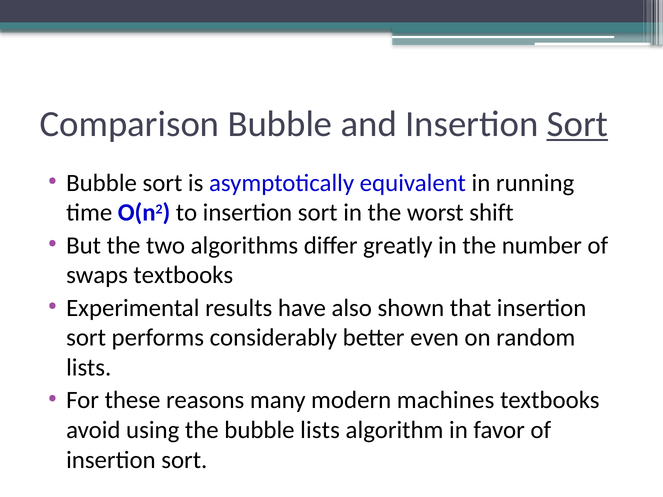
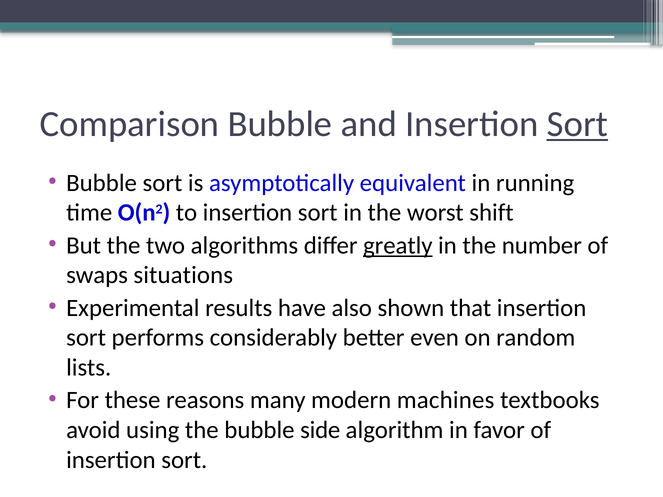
greatly underline: none -> present (398, 246)
swaps textbooks: textbooks -> situations (183, 275)
bubble lists: lists -> side (320, 430)
